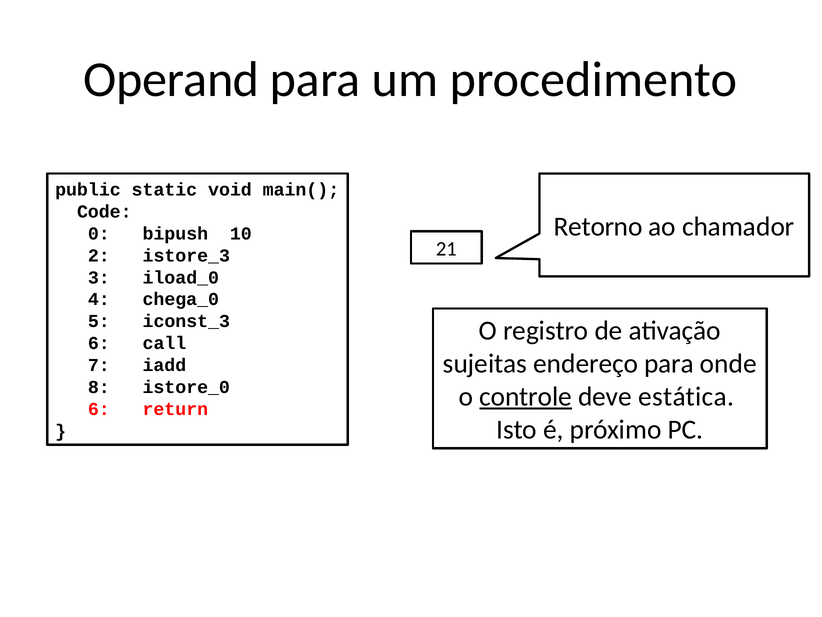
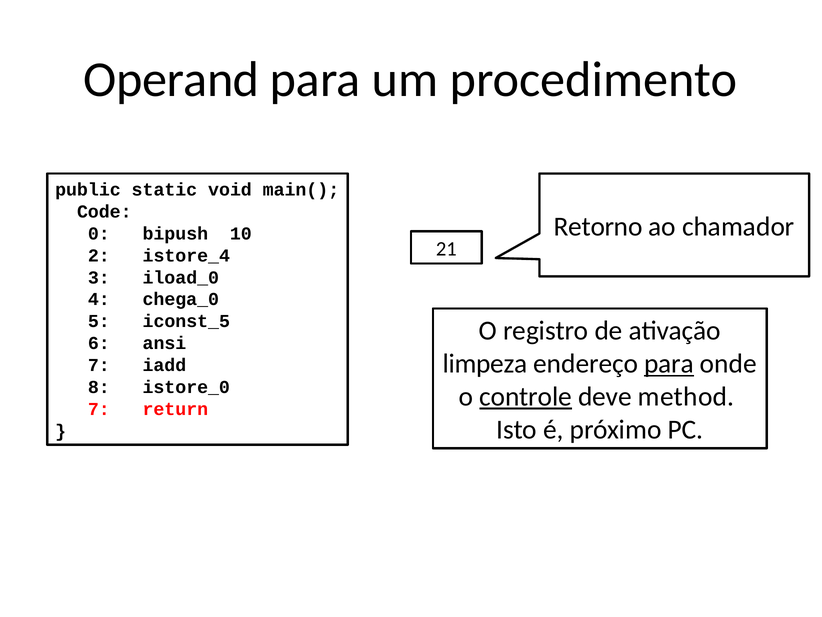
istore_3: istore_3 -> istore_4 (186, 255)
iconst_3: iconst_3 -> iconst_5 (186, 321)
call: call -> ansi (164, 343)
sujeitas: sujeitas -> limpeza (485, 364)
para underline: none -> present (669, 364)
estática: estática -> method (686, 396)
6: 6 -> 7 (99, 409)
